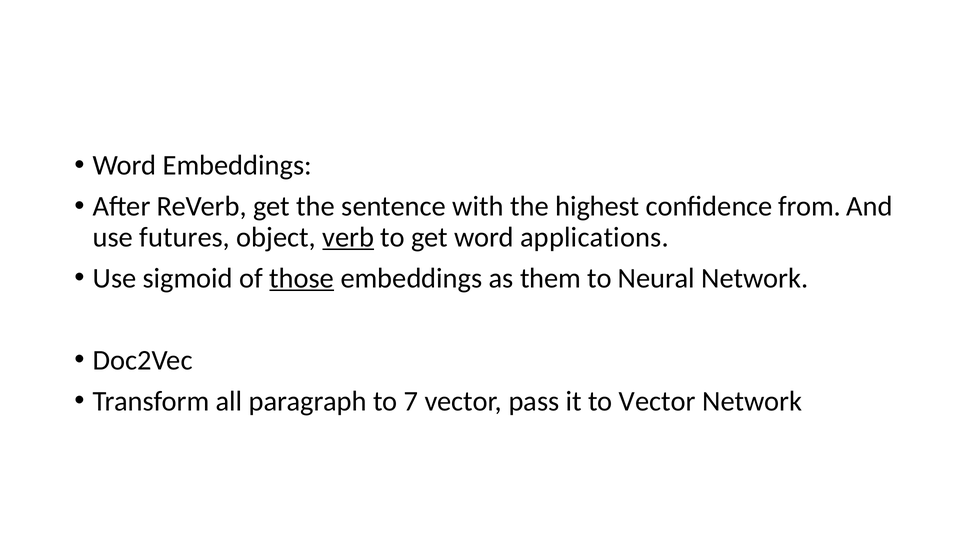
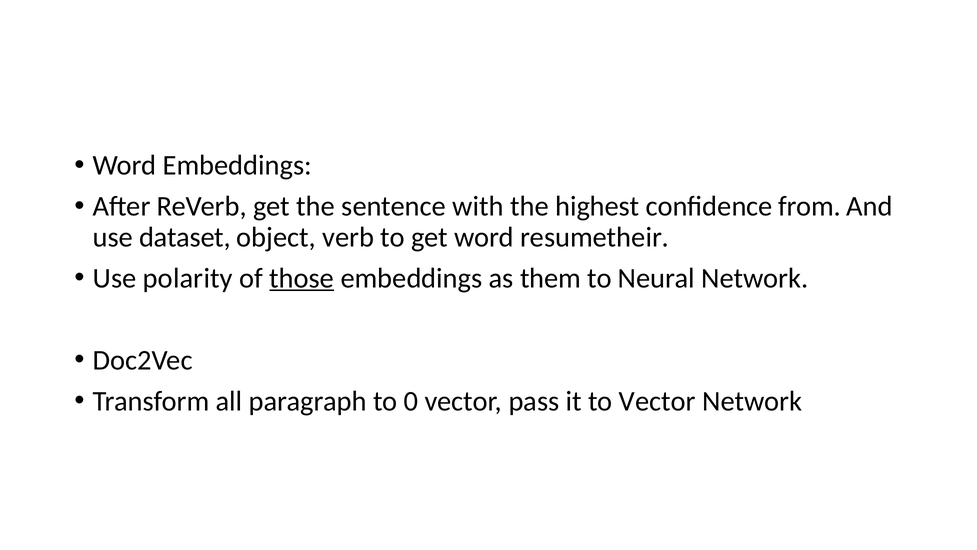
futures: futures -> dataset (185, 237)
verb underline: present -> none (348, 237)
applications: applications -> resumetheir (595, 237)
sigmoid: sigmoid -> polarity (188, 278)
7: 7 -> 0 (411, 401)
